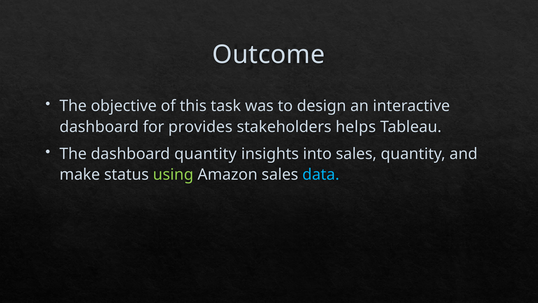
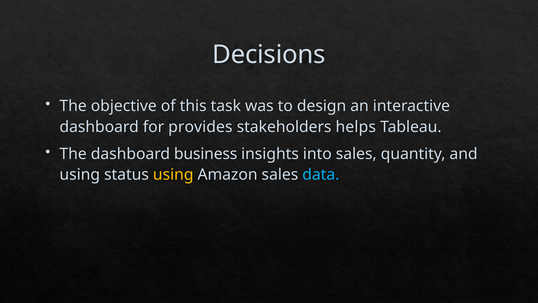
Outcome: Outcome -> Decisions (269, 54)
dashboard quantity: quantity -> business (206, 154)
make: make -> using (80, 175)
using colour: light green -> yellow (173, 175)
